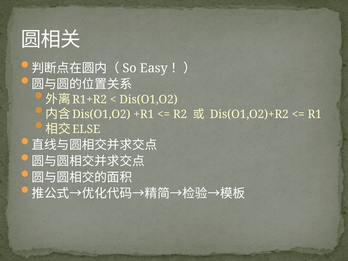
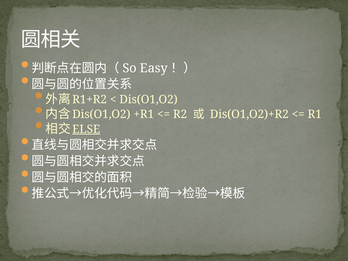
ELSE underline: none -> present (86, 129)
